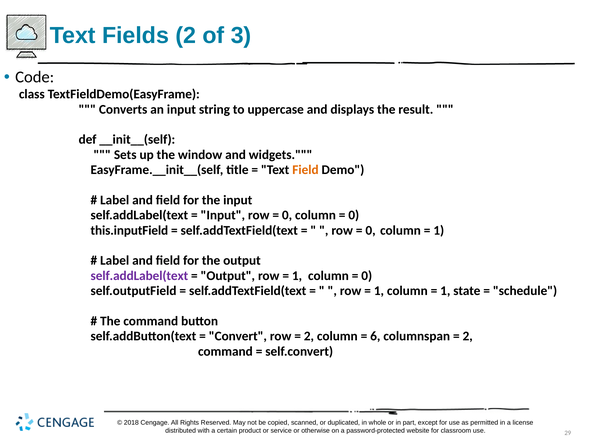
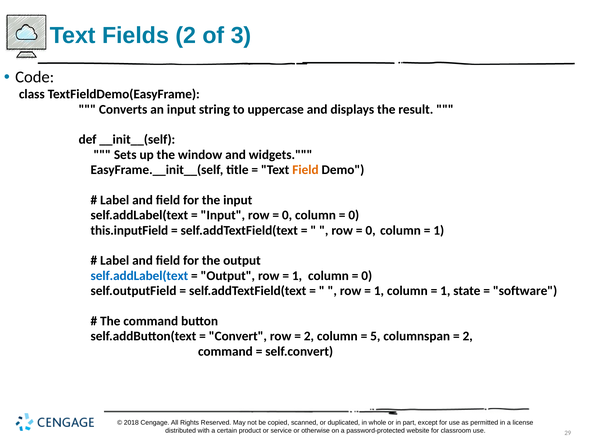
self.addLabel(text colour: purple -> blue (139, 276)
schedule: schedule -> software (525, 291)
6: 6 -> 5 (375, 336)
